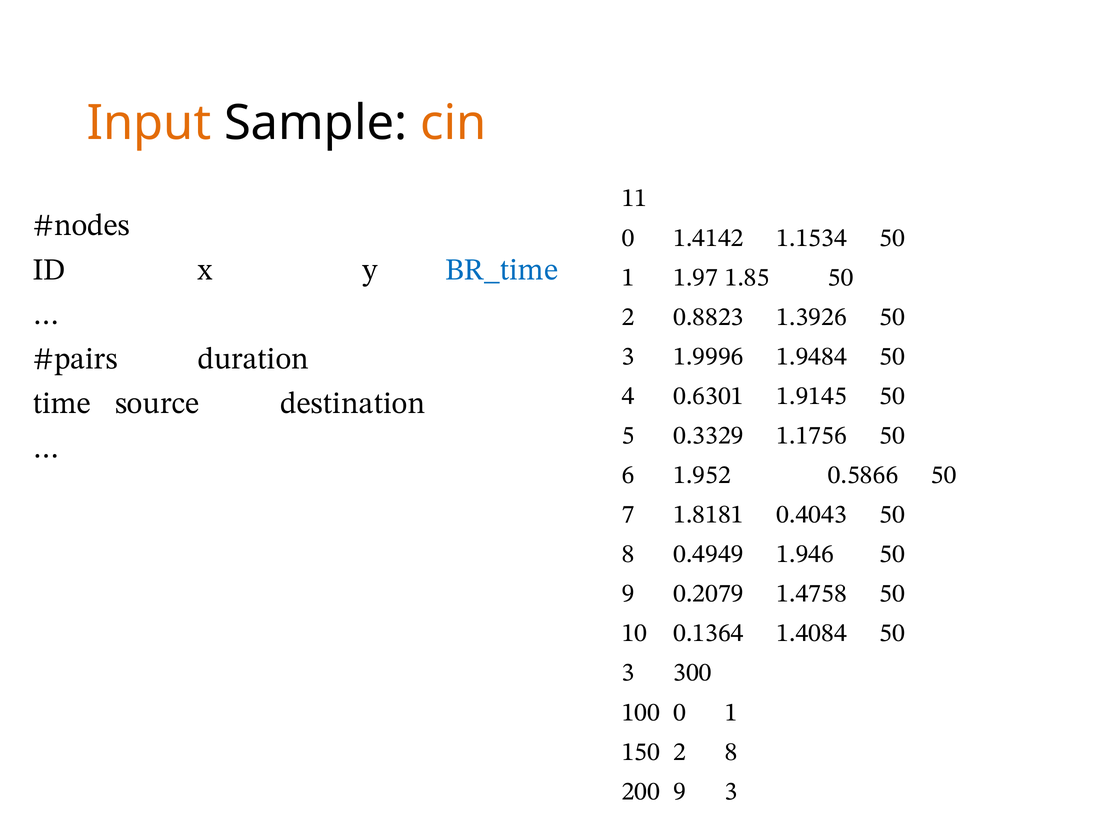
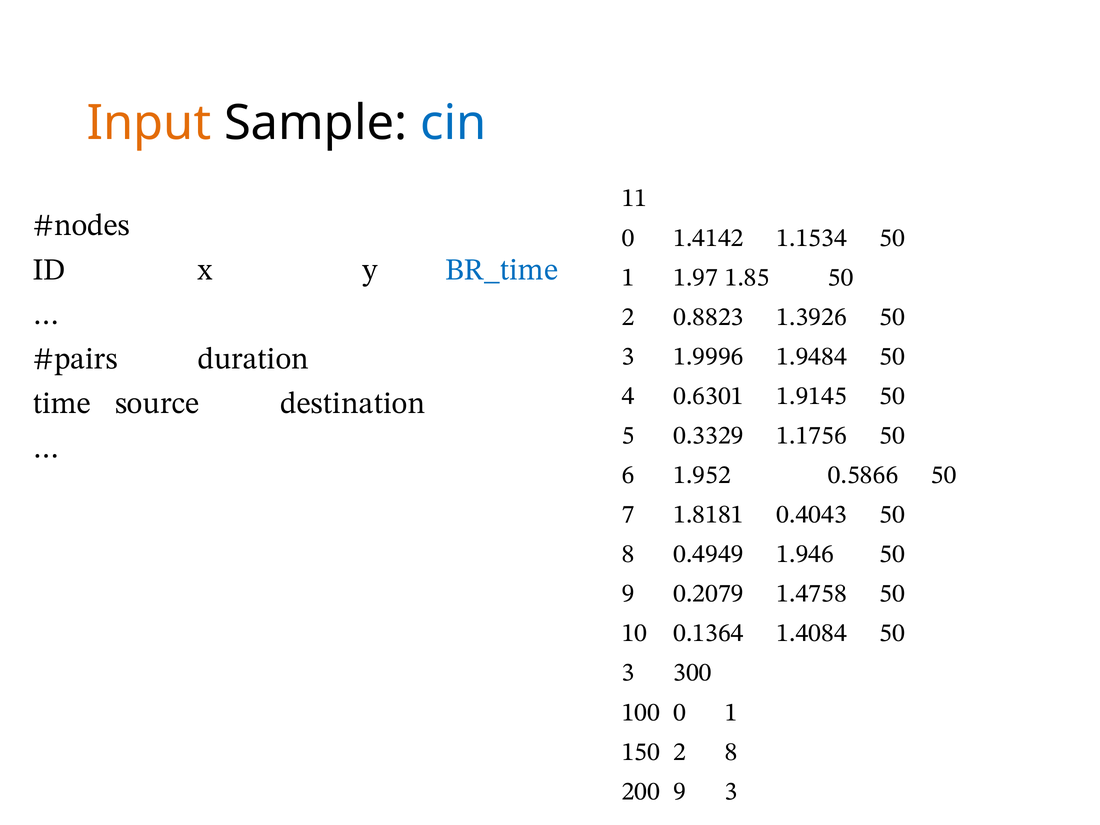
cin colour: orange -> blue (453, 123)
